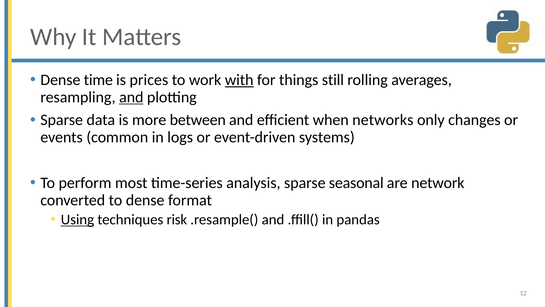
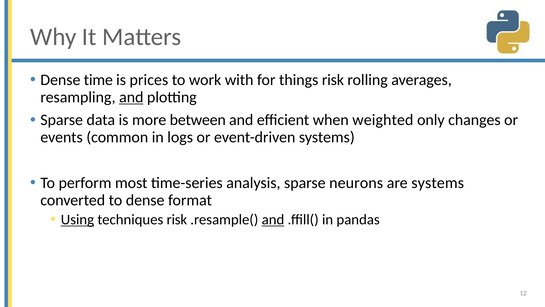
with underline: present -> none (239, 80)
things still: still -> risk (333, 80)
networks: networks -> weighted (383, 120)
seasonal: seasonal -> neurons (356, 183)
are network: network -> systems (438, 183)
and underline: none -> present (273, 219)
